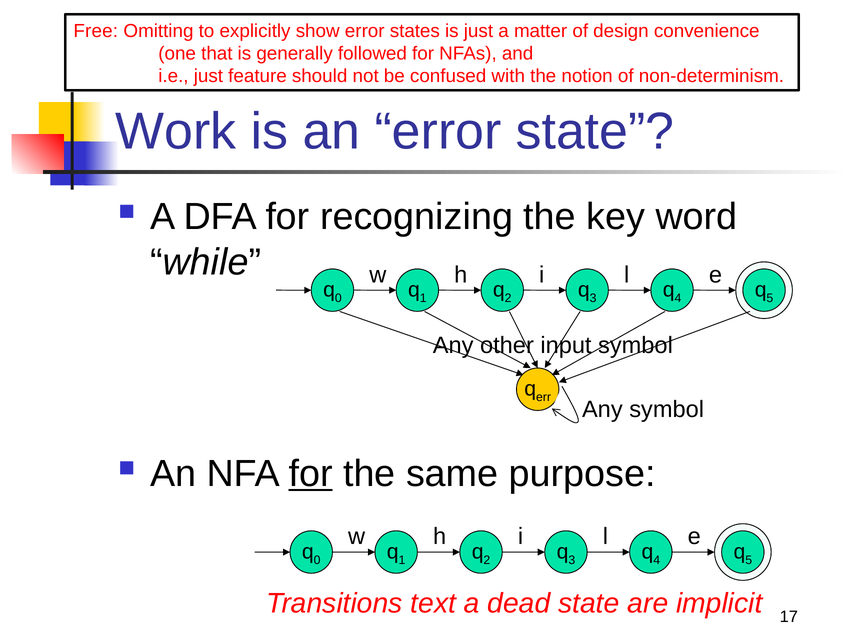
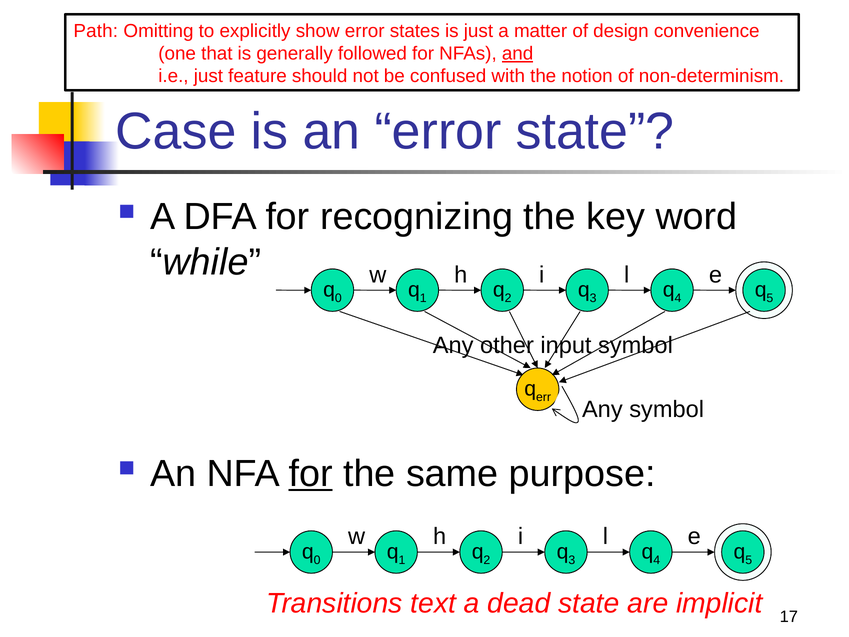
Free: Free -> Path (96, 31)
and underline: none -> present (518, 54)
Work: Work -> Case (176, 132)
